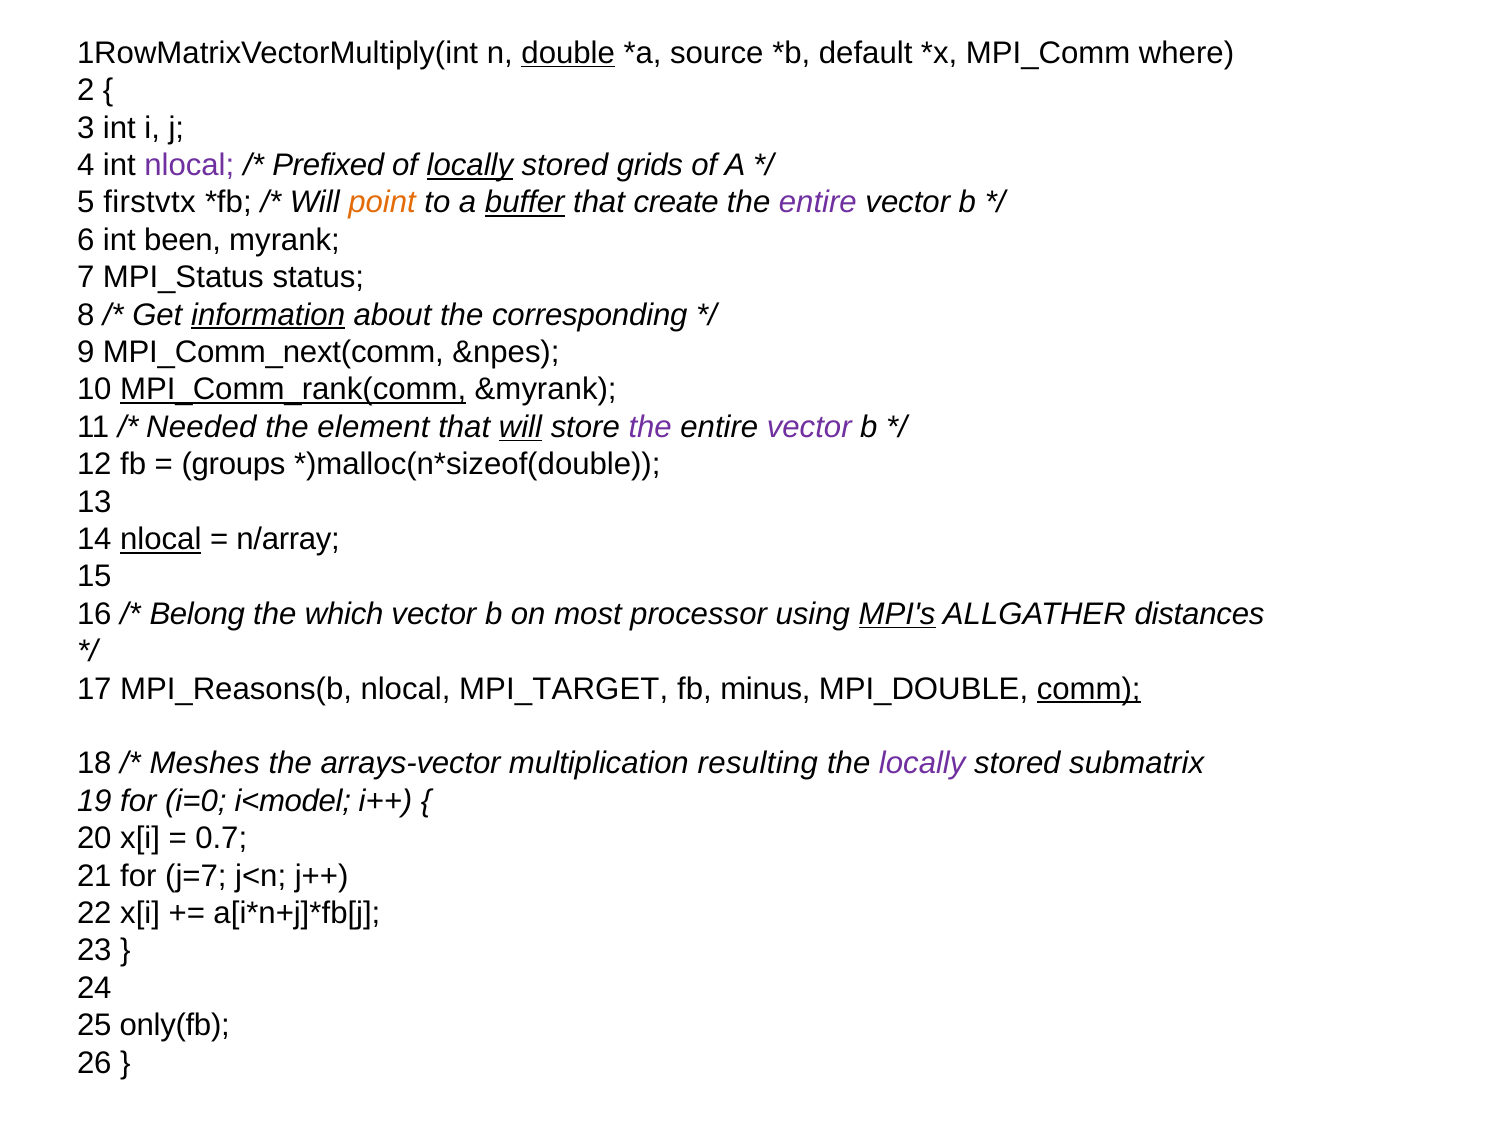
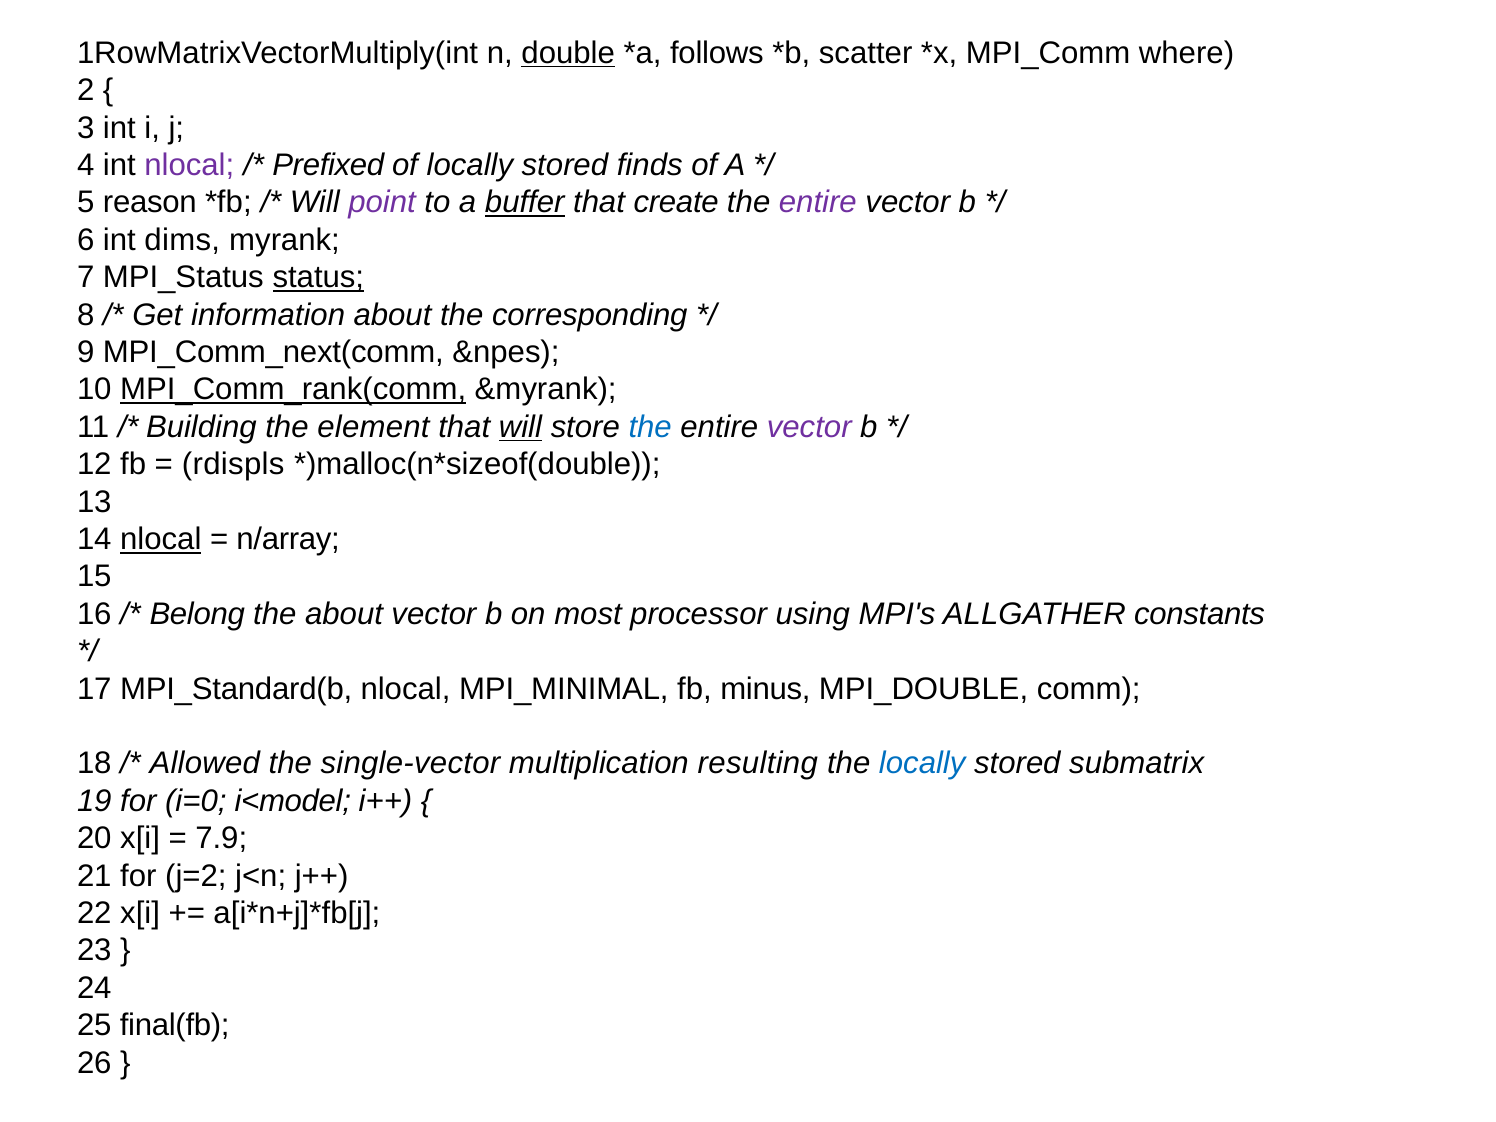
source: source -> follows (717, 53)
default: default -> scatter (866, 53)
locally underline: present -> none (470, 165)
grids: grids -> finds (650, 165)
firstvtx: firstvtx -> reason (150, 203)
point colour: orange -> purple (382, 203)
been: been -> dims (182, 240)
status underline: none -> present (318, 277)
information underline: present -> none (268, 315)
Needed: Needed -> Building (201, 427)
the colour: purple -> blue (650, 427)
groups: groups -> rdispls (233, 464)
the which: which -> about (344, 614)
MPI's underline: present -> none (897, 614)
distances: distances -> constants (1200, 614)
MPI_Reasons(b: MPI_Reasons(b -> MPI_Standard(b (236, 689)
MPI_TARGET: MPI_TARGET -> MPI_MINIMAL (564, 689)
comm underline: present -> none (1089, 689)
Meshes: Meshes -> Allowed (205, 764)
arrays-vector: arrays-vector -> single-vector (410, 764)
locally colour: purple -> blue (922, 764)
0.7: 0.7 -> 7.9 (221, 838)
j=7: j=7 -> j=2 (196, 876)
only(fb: only(fb -> final(fb (175, 1025)
